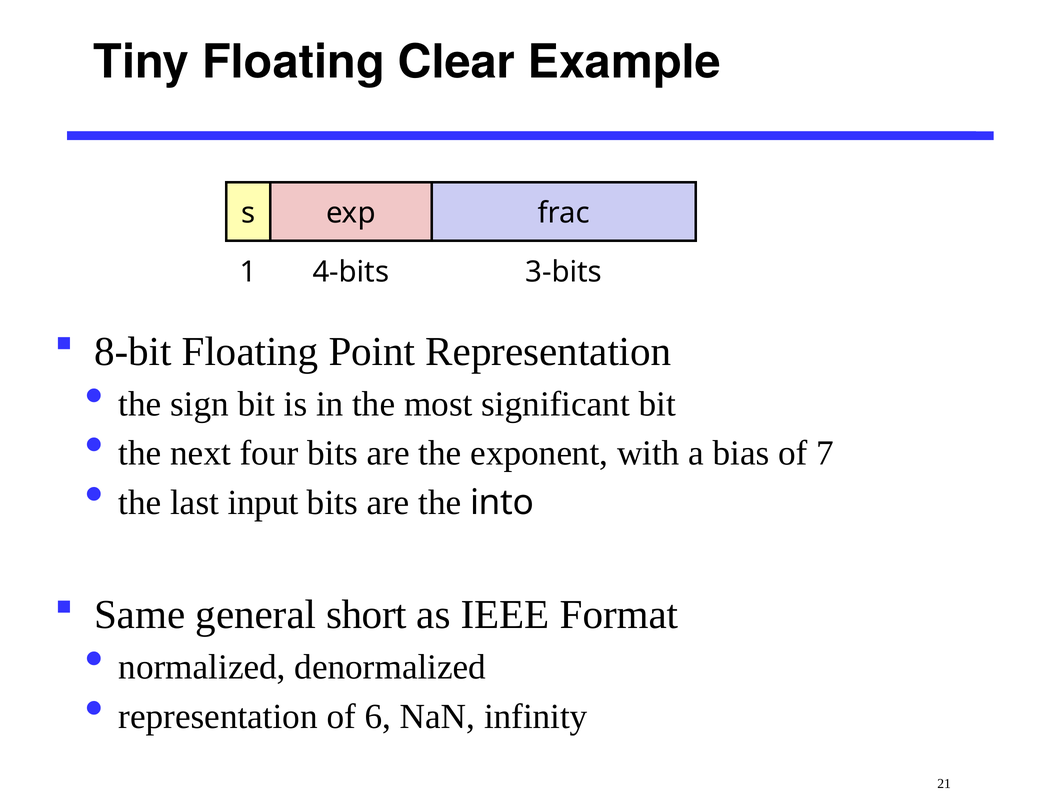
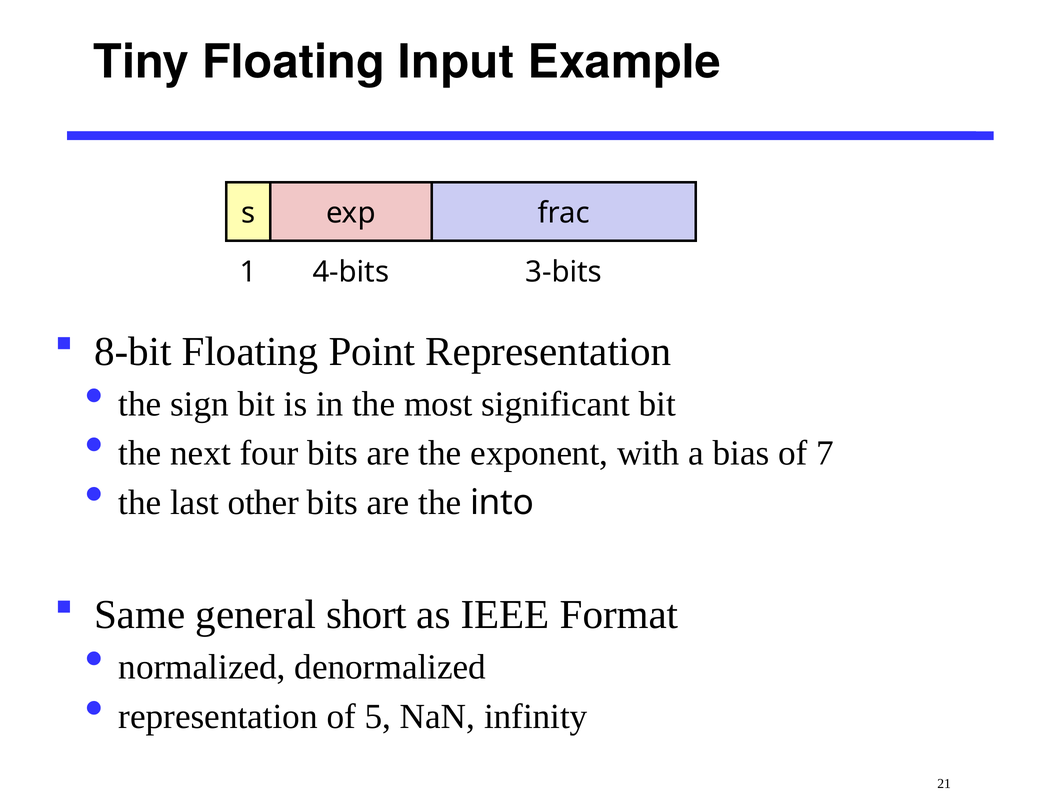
Clear: Clear -> Input (456, 62)
input: input -> other (263, 502)
6: 6 -> 5 (378, 716)
